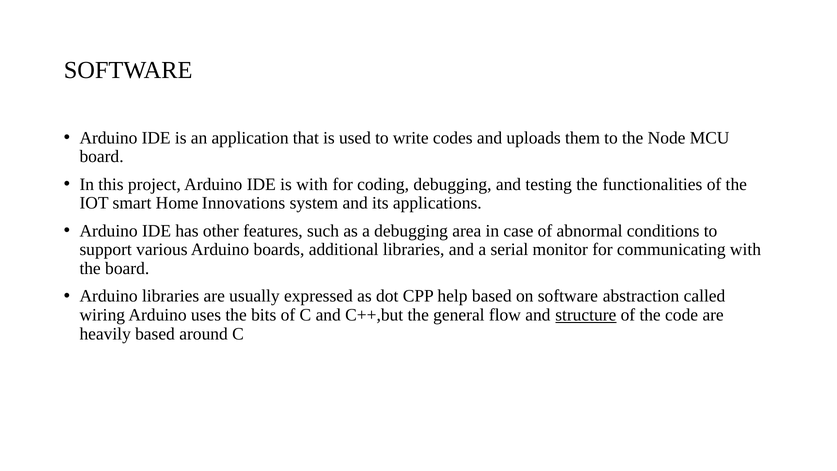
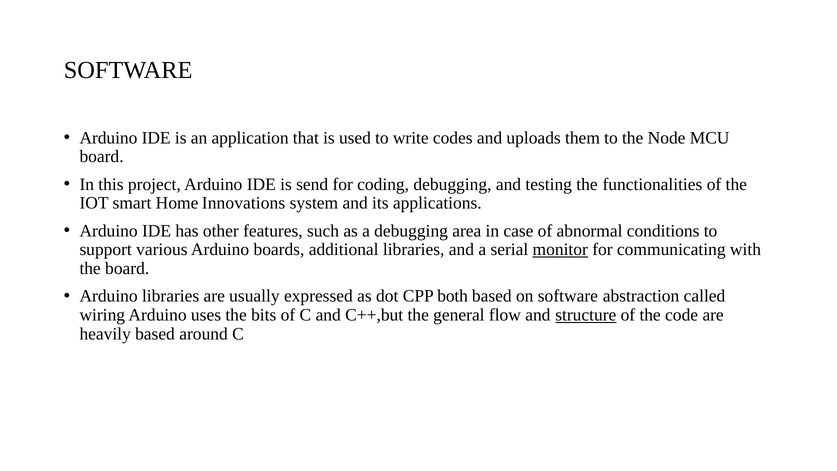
is with: with -> send (312, 184)
monitor underline: none -> present (560, 250)
help: help -> both (453, 296)
